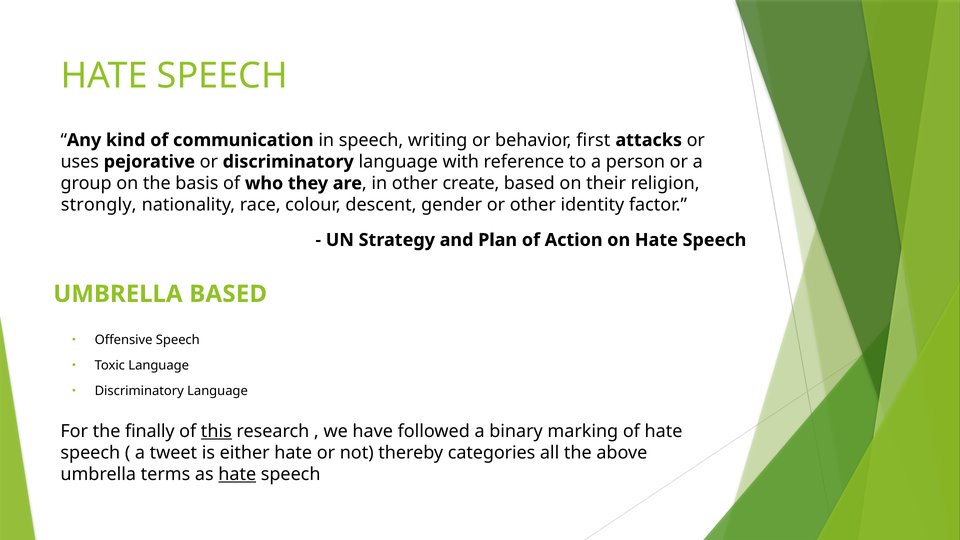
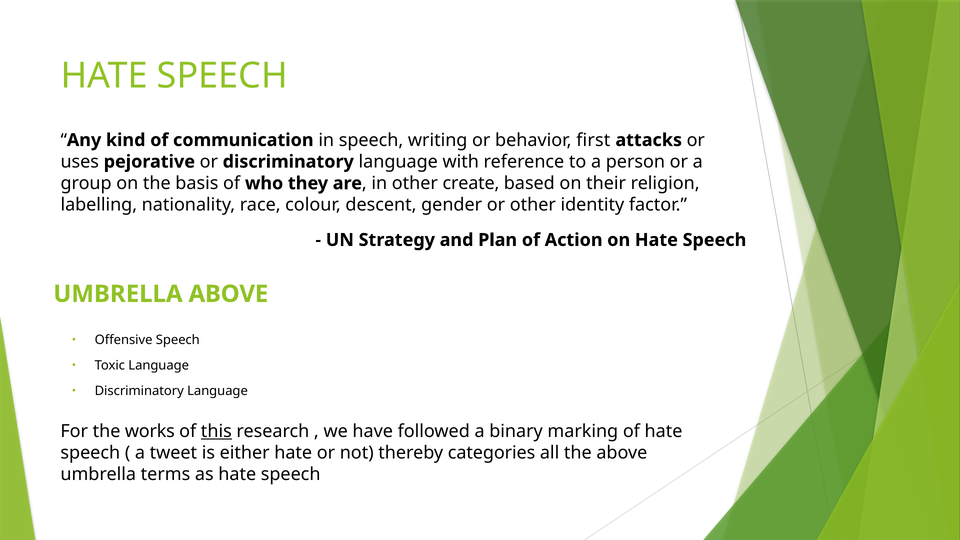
strongly: strongly -> labelling (99, 205)
UMBRELLA BASED: BASED -> ABOVE (228, 294)
finally: finally -> works (150, 431)
hate underline: present -> none (237, 474)
